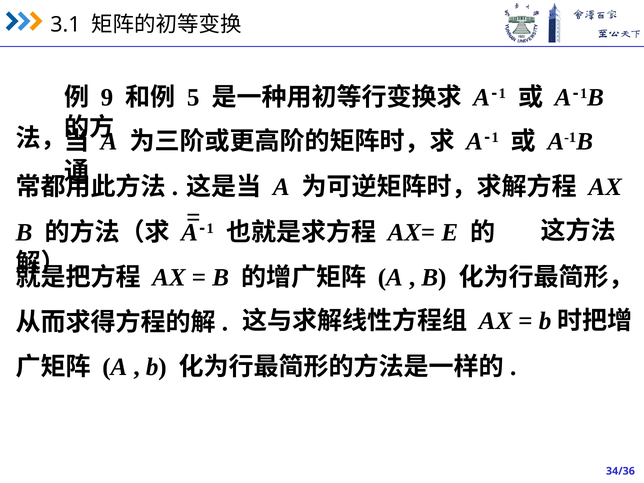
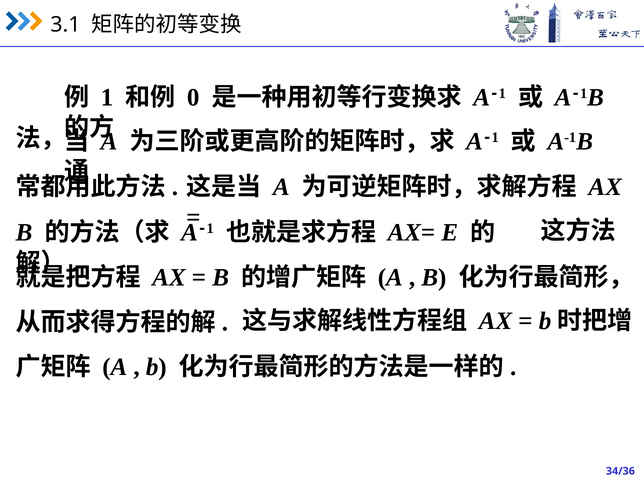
9: 9 -> 1 (107, 98)
5: 5 -> 0 (193, 98)
